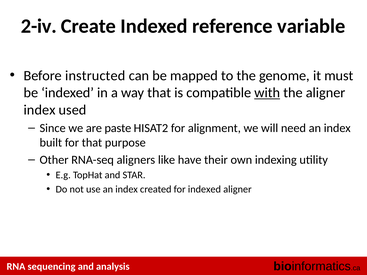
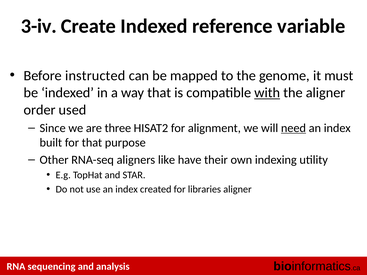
2-iv: 2-iv -> 3-iv (39, 26)
index: index -> order (40, 110)
paste: paste -> three (118, 128)
need underline: none -> present (293, 128)
for indexed: indexed -> libraries (204, 190)
